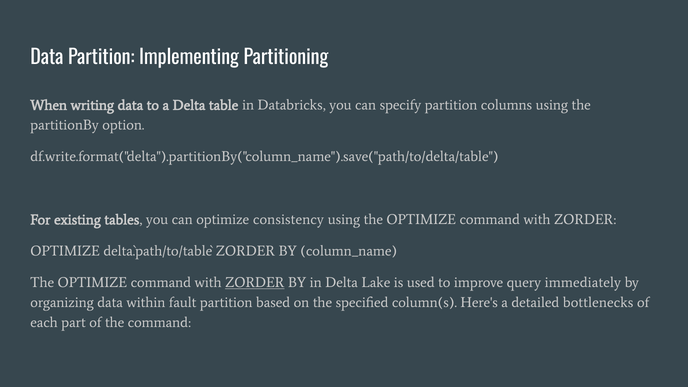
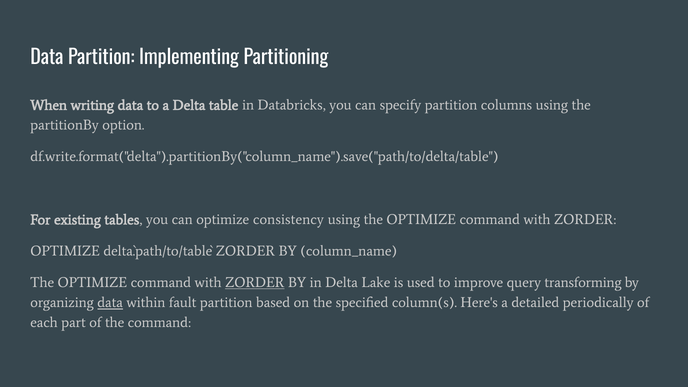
immediately: immediately -> transforming (583, 283)
data underline: none -> present (110, 303)
bottlenecks: bottlenecks -> periodically (598, 303)
